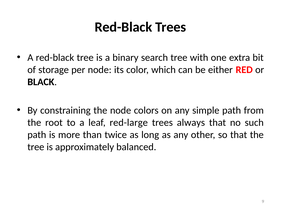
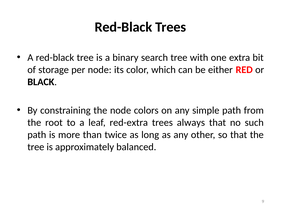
red-large: red-large -> red-extra (129, 122)
